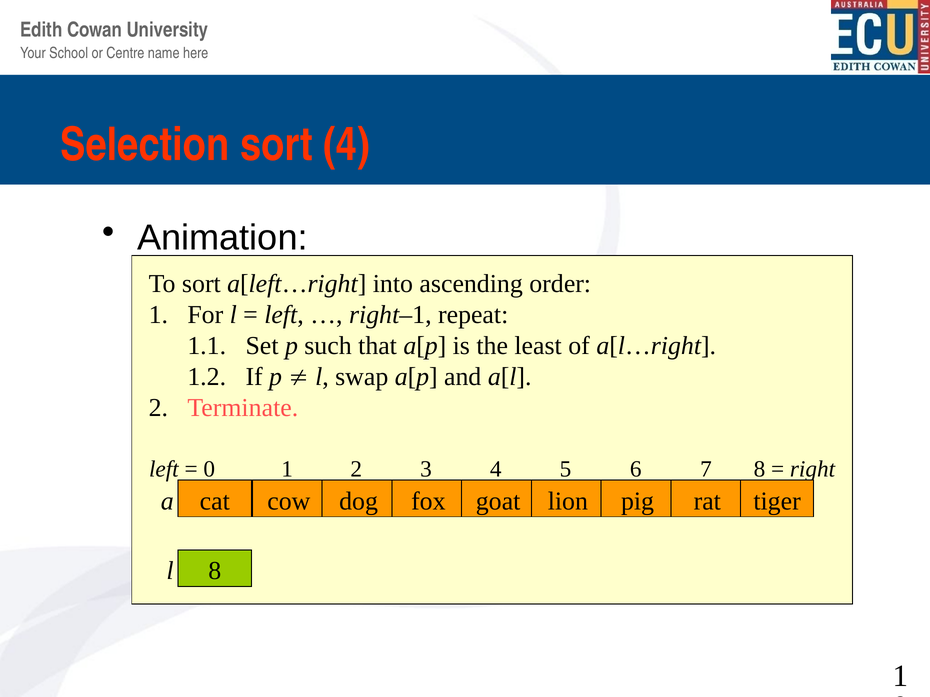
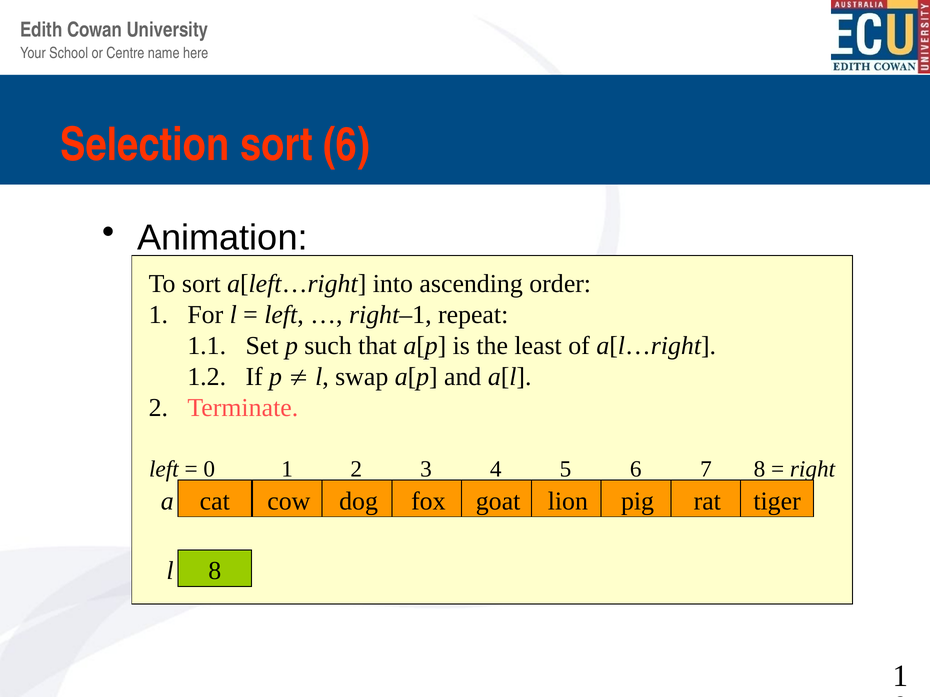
sort 4: 4 -> 6 (347, 145)
